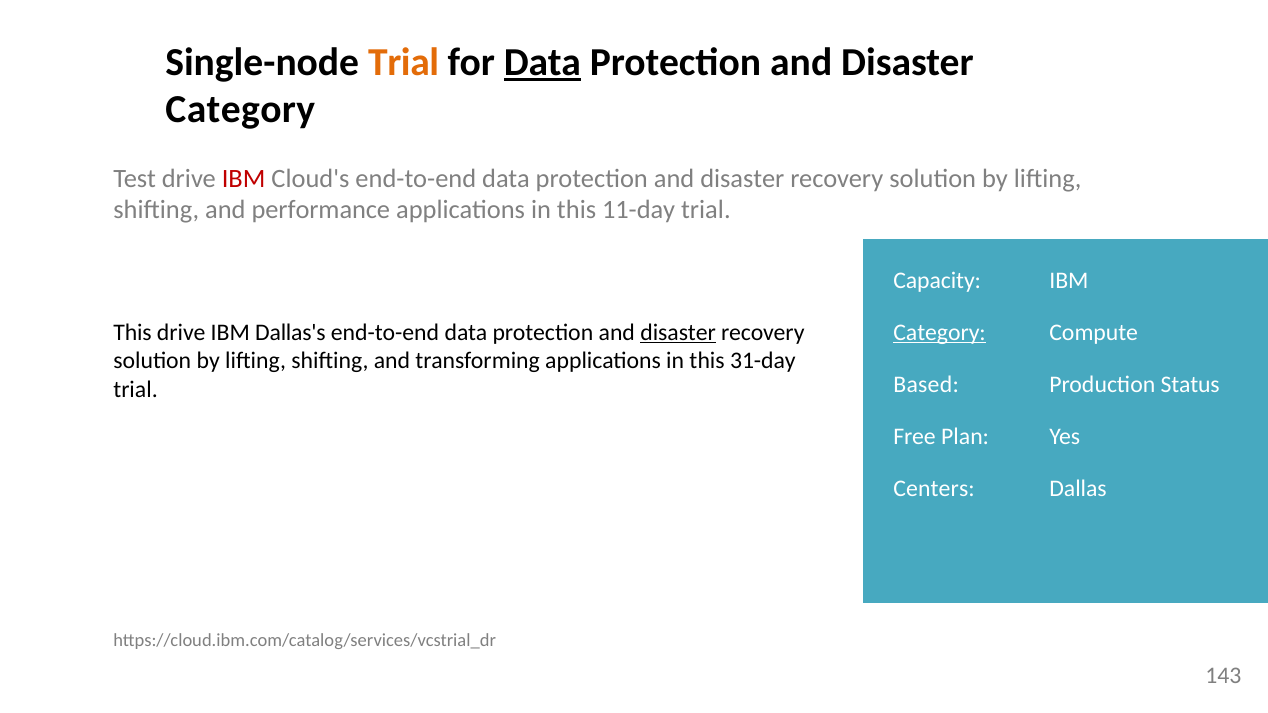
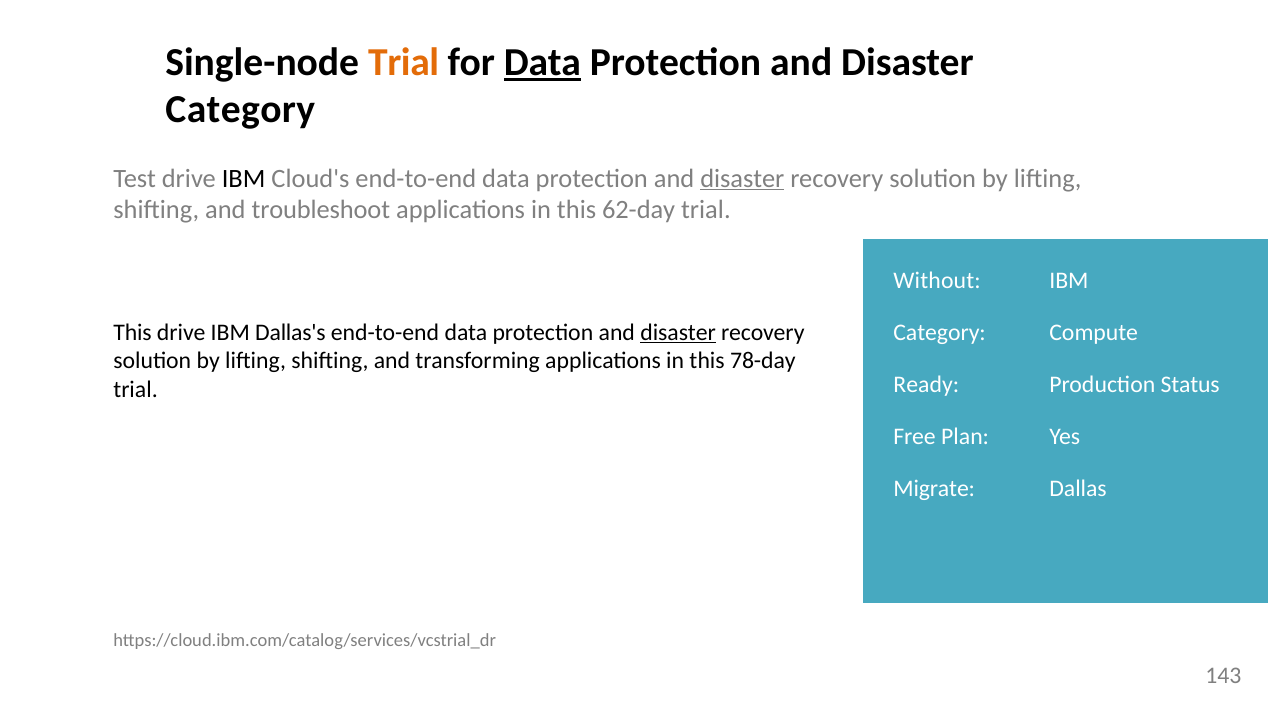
IBM colour: red -> black (244, 178)
disaster underline: none -> present (742, 178)
performance: performance -> troubleshoot (321, 210)
11-day: 11-day -> 62-day (639, 210)
Capacity: Capacity -> Without (937, 281)
Category underline: present -> none (940, 333)
31-day: 31-day -> 78-day (763, 361)
Based: Based -> Ready (926, 385)
Centers: Centers -> Migrate (934, 489)
